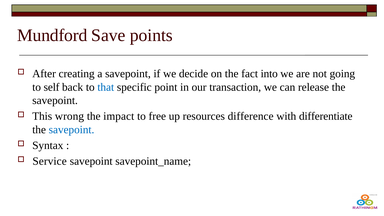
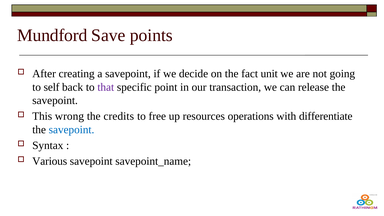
into: into -> unit (269, 74)
that colour: blue -> purple (106, 87)
impact: impact -> credits (119, 116)
difference: difference -> operations (251, 116)
Service: Service -> Various (50, 161)
